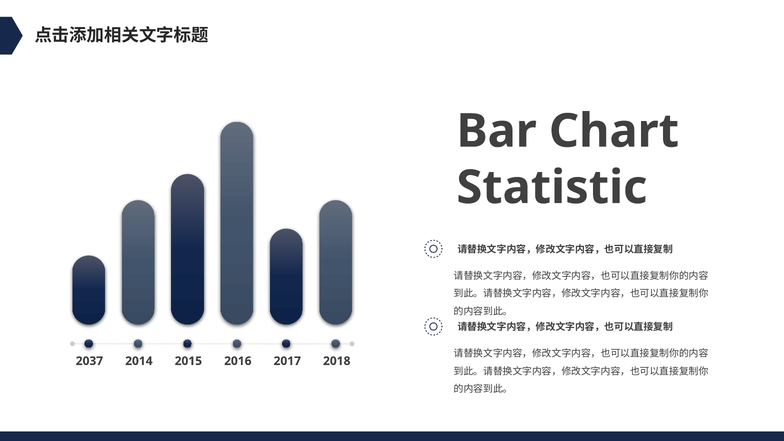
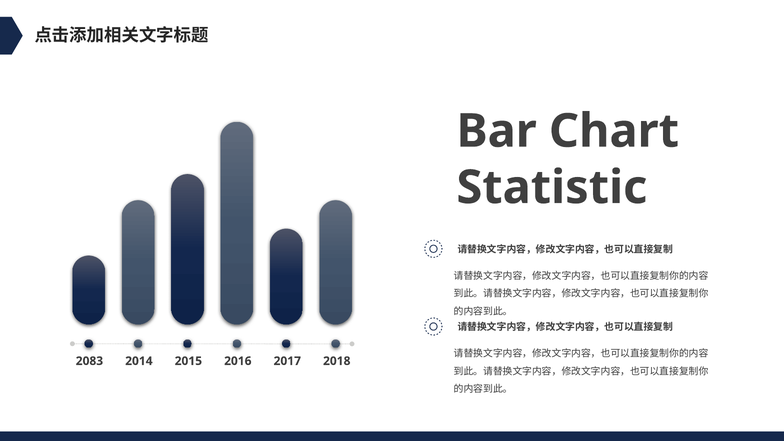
2037: 2037 -> 2083 (89, 361)
